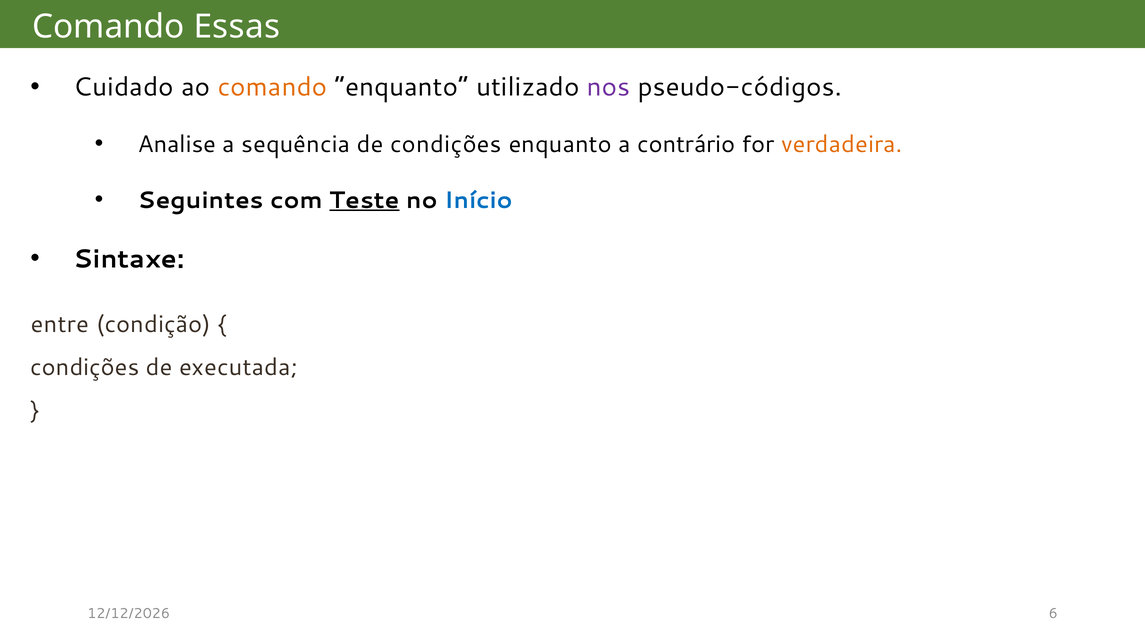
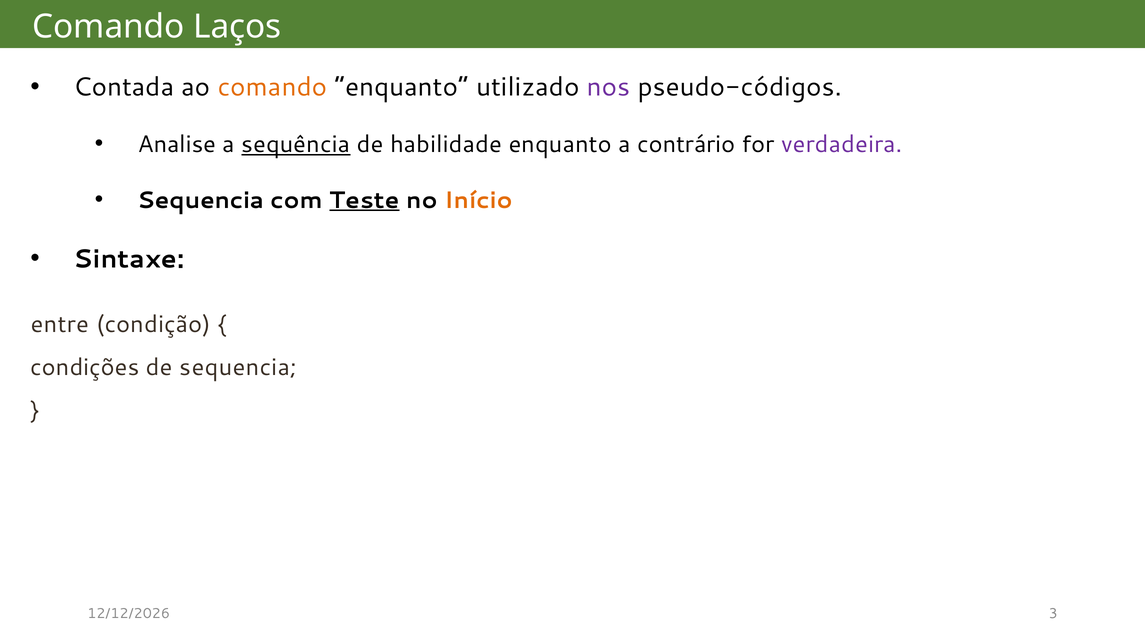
Essas: Essas -> Laços (237, 27)
Cuidado: Cuidado -> Contada (124, 87)
sequência underline: none -> present (296, 144)
de condições: condições -> habilidade (446, 144)
verdadeira colour: orange -> purple (842, 144)
Seguintes: Seguintes -> Sequencia (201, 200)
Início colour: blue -> orange (479, 200)
de executada: executada -> sequencia (238, 368)
6: 6 -> 3 (1053, 614)
